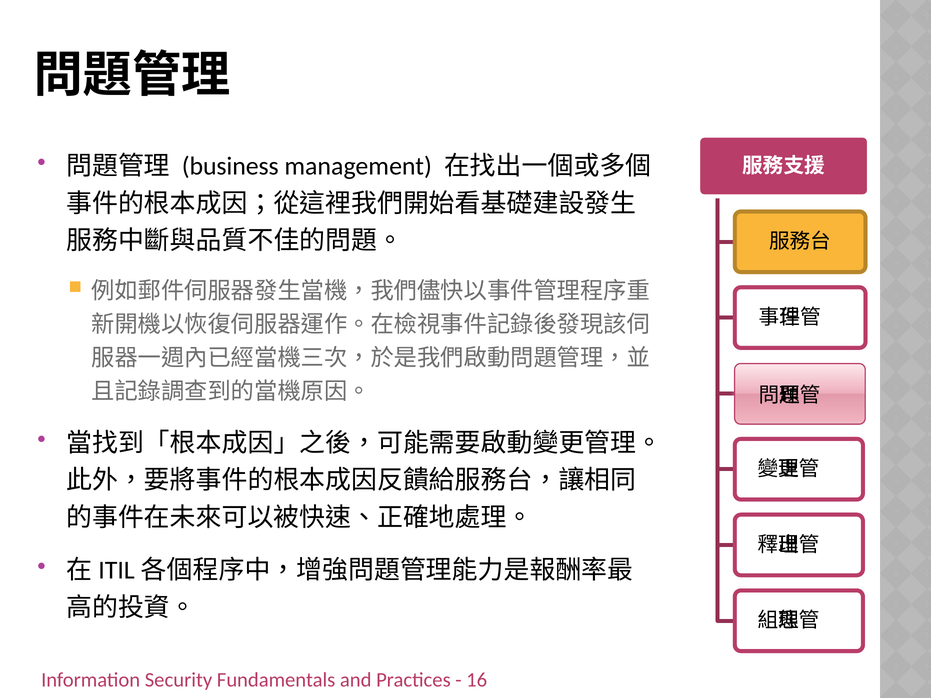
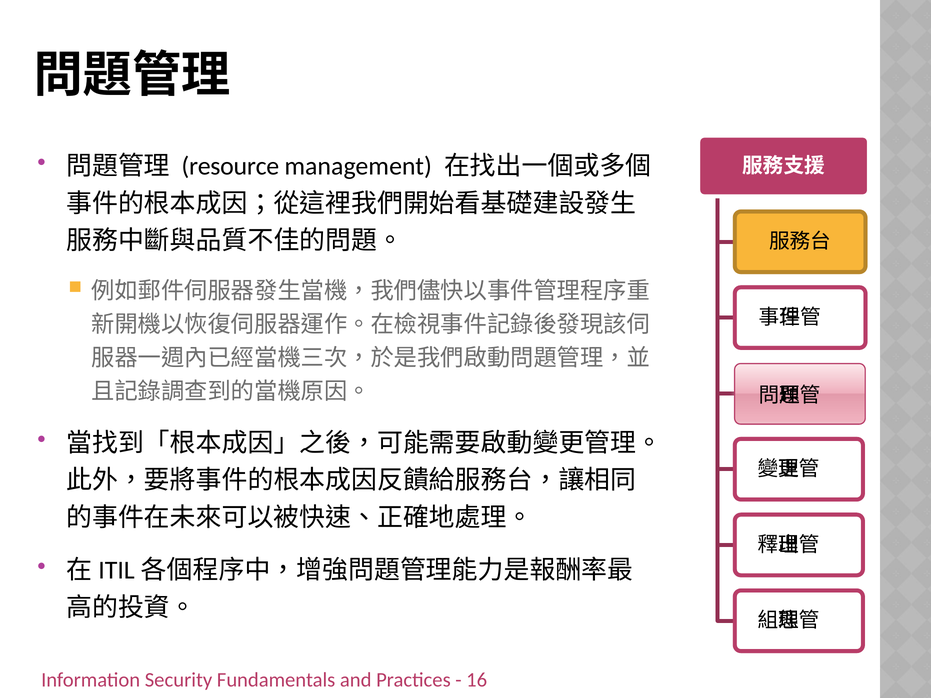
business: business -> resource (230, 166)
